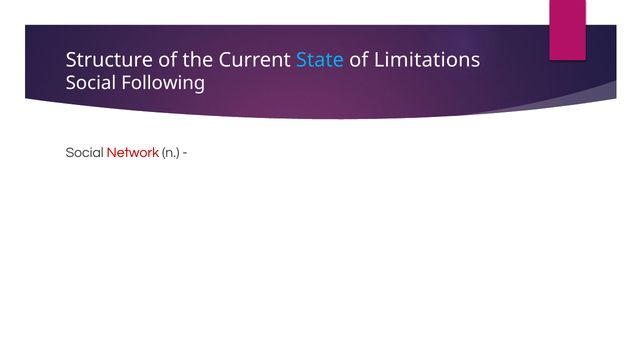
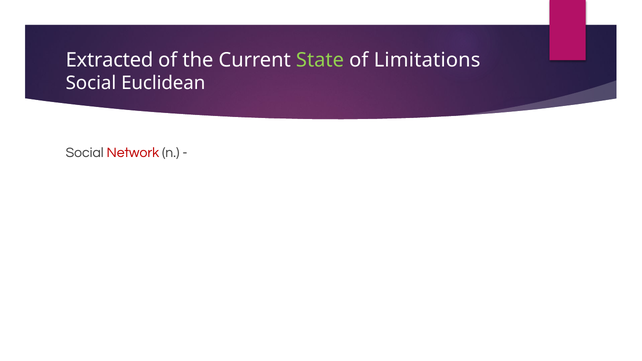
Structure: Structure -> Extracted (109, 60)
State colour: light blue -> light green (320, 60)
Following: Following -> Euclidean (163, 83)
